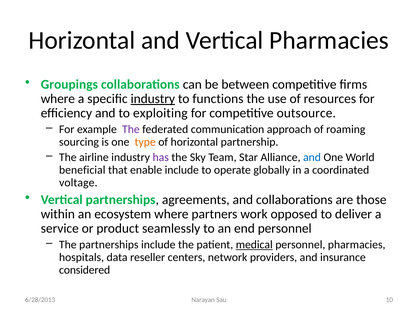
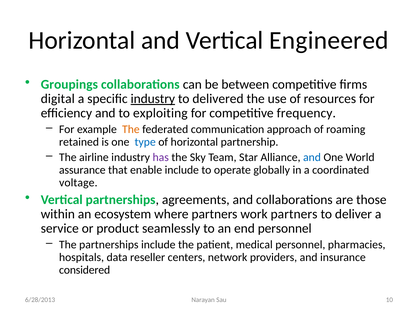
Vertical Pharmacies: Pharmacies -> Engineered (329, 40)
where: where -> digital (58, 99)
functions: functions -> delivered (218, 99)
outsource: outsource -> frequency (306, 113)
The colour: purple -> orange (131, 129)
sourcing: sourcing -> retained (79, 142)
type colour: orange -> blue (145, 142)
beneficial: beneficial -> assurance (82, 170)
work opposed: opposed -> partners (294, 214)
medical underline: present -> none (254, 244)
